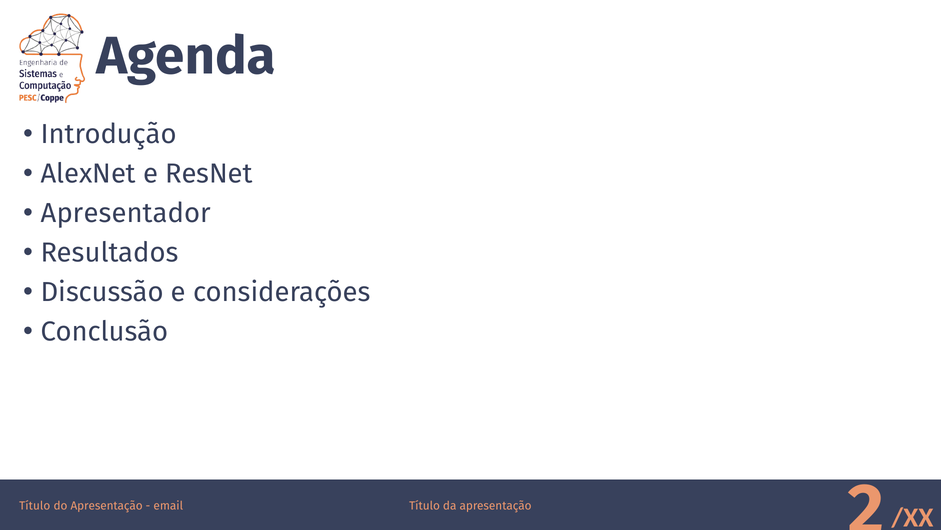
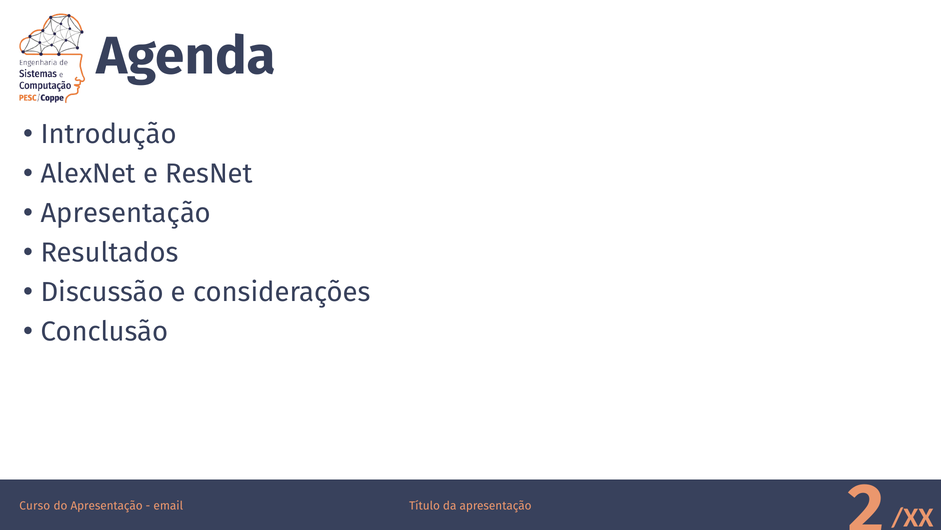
Apresentador: Apresentador -> Apresentação (126, 213)
Título: Título -> Curso (35, 505)
